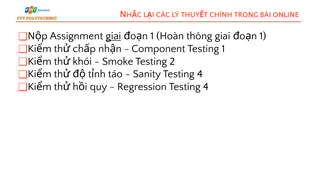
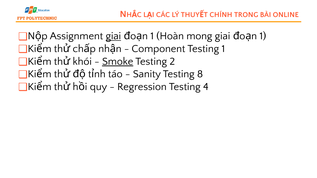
thông: thông -> mong (199, 36)
Smoke underline: none -> present (118, 61)
Sanity Testing 4: 4 -> 8 (200, 74)
